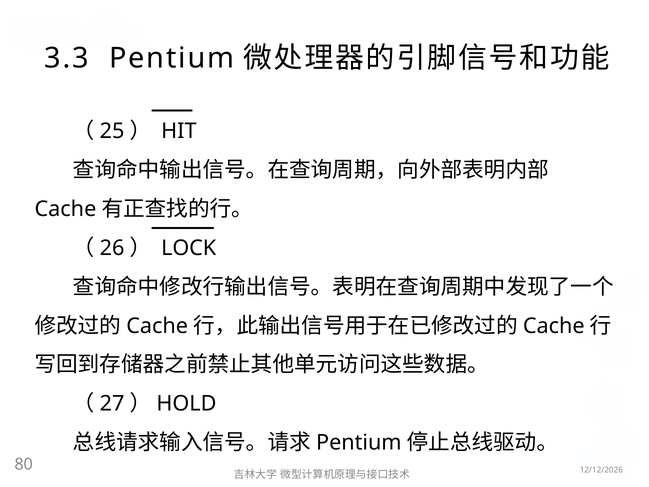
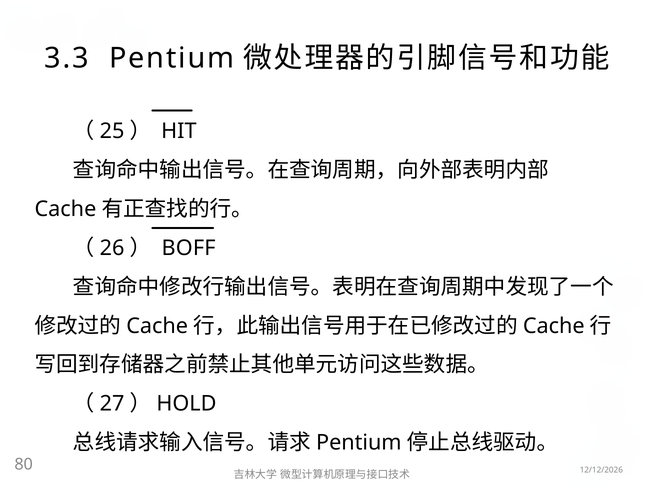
LOCK: LOCK -> BOFF (189, 248)
